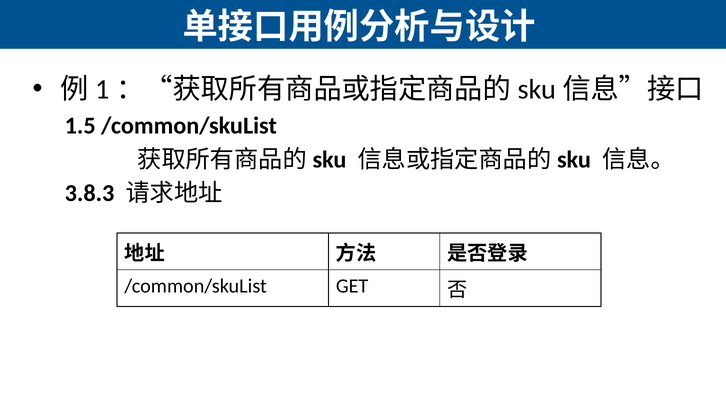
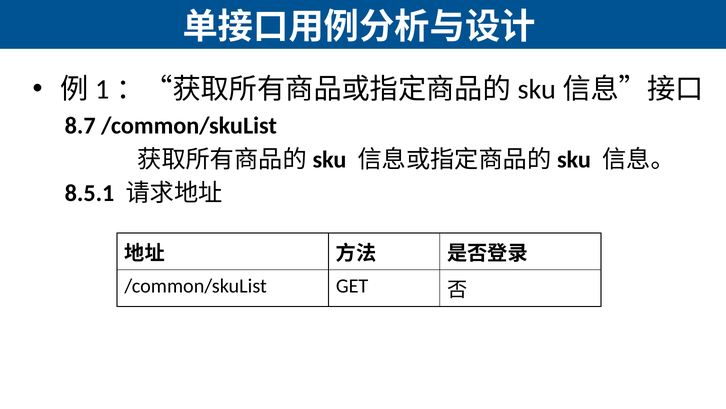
1.5: 1.5 -> 8.7 (80, 125)
3.8.3: 3.8.3 -> 8.5.1 (90, 193)
